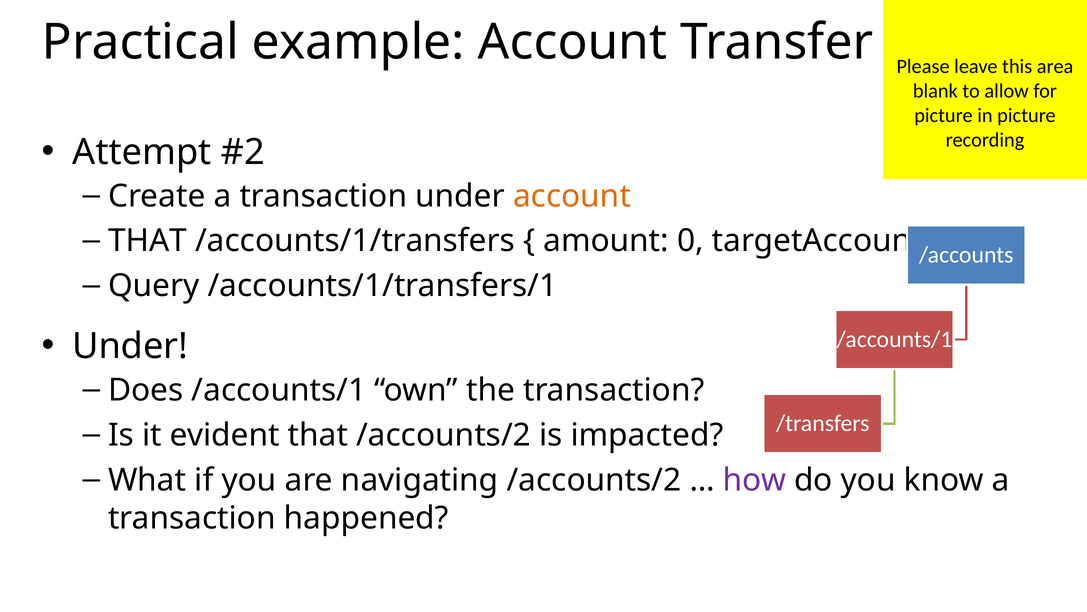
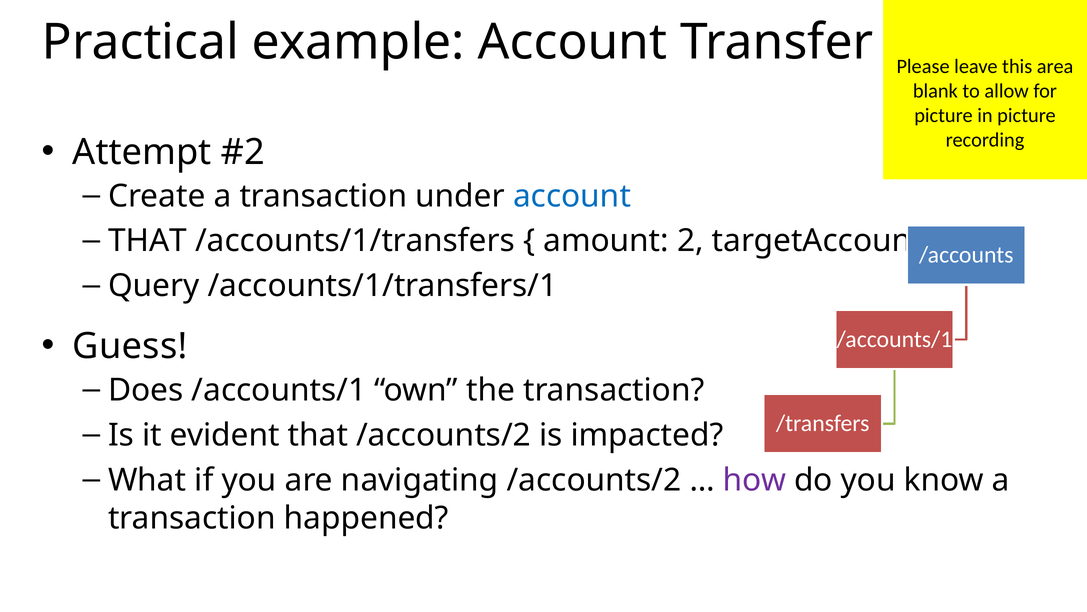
account colour: orange -> blue (572, 196)
amount 0: 0 -> 2 (690, 241)
Under: Under -> Guess (130, 346)
